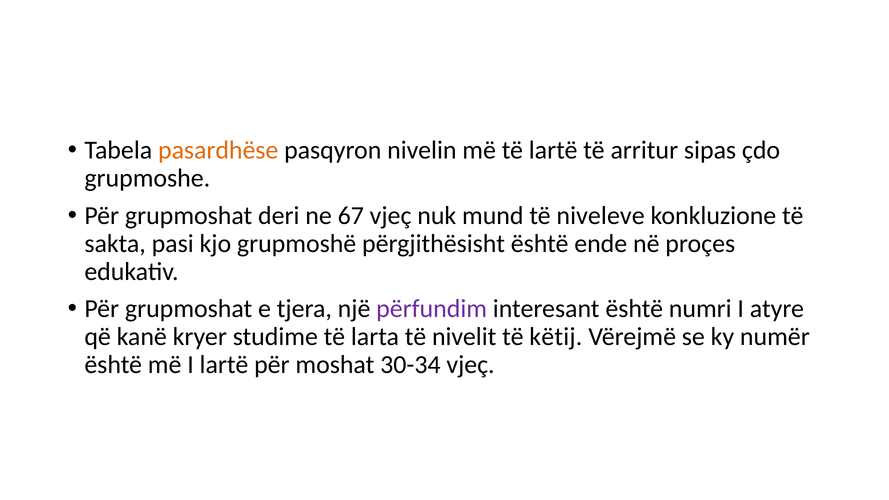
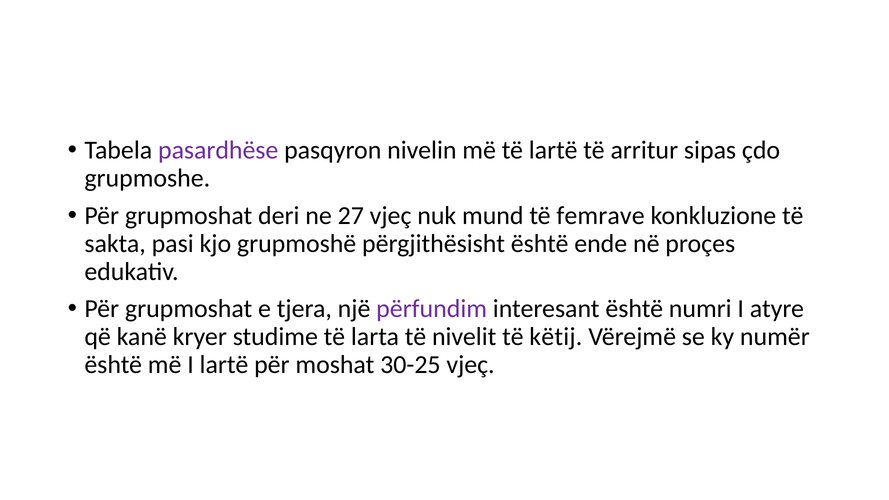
pasardhëse colour: orange -> purple (218, 150)
67: 67 -> 27 (351, 216)
niveleve: niveleve -> femrave (601, 216)
30-34: 30-34 -> 30-25 (410, 365)
